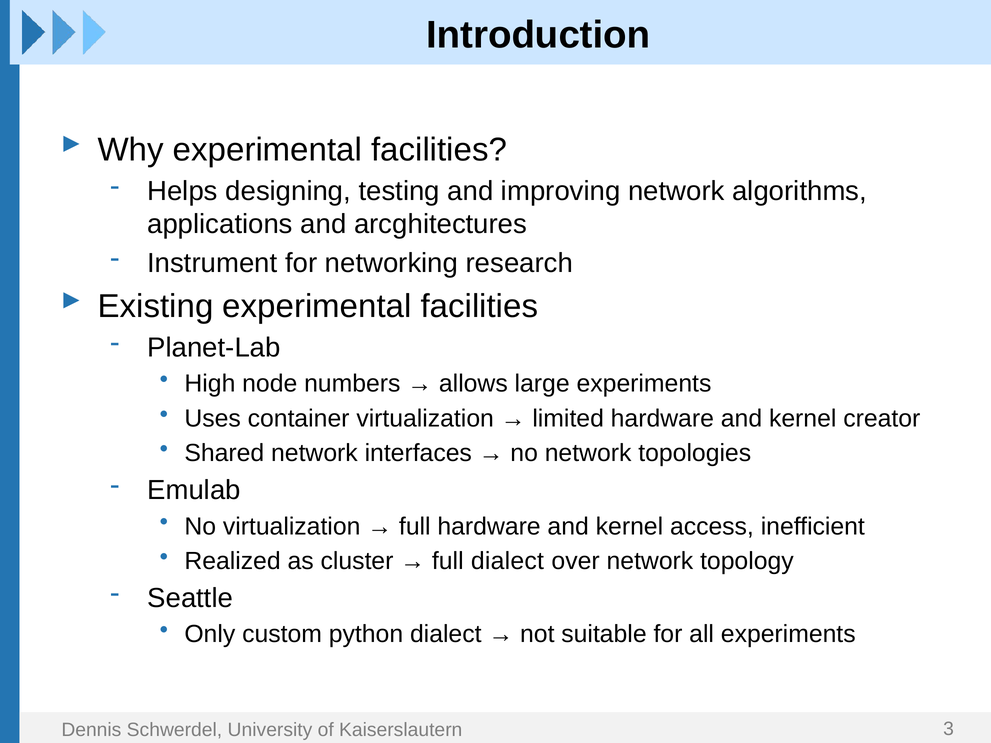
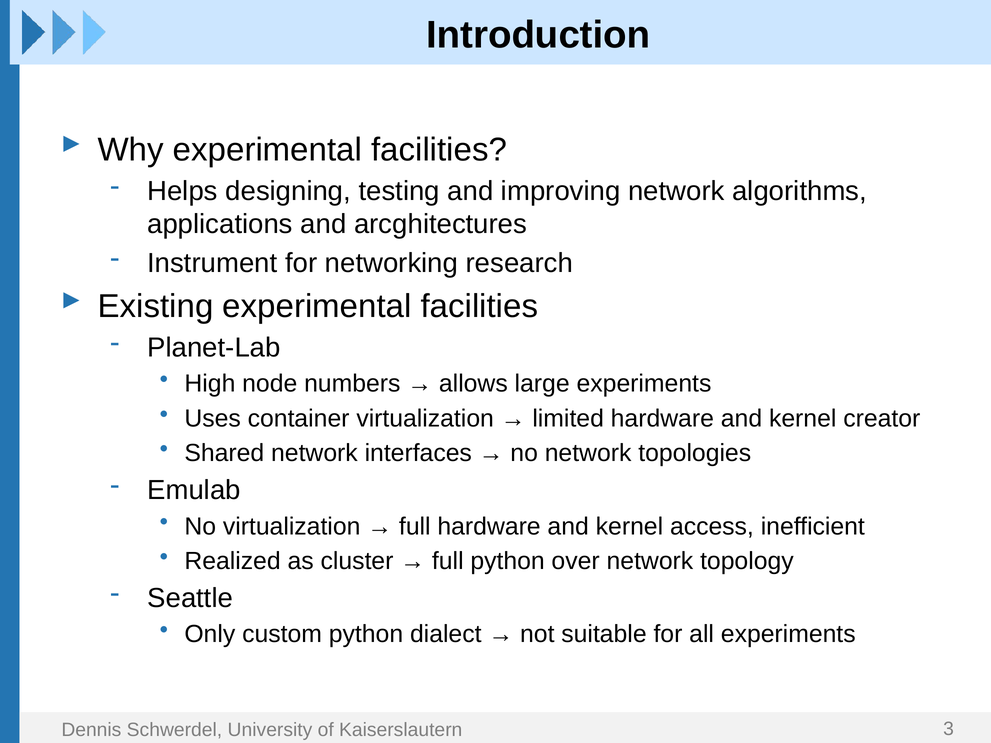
full dialect: dialect -> python (508, 561)
